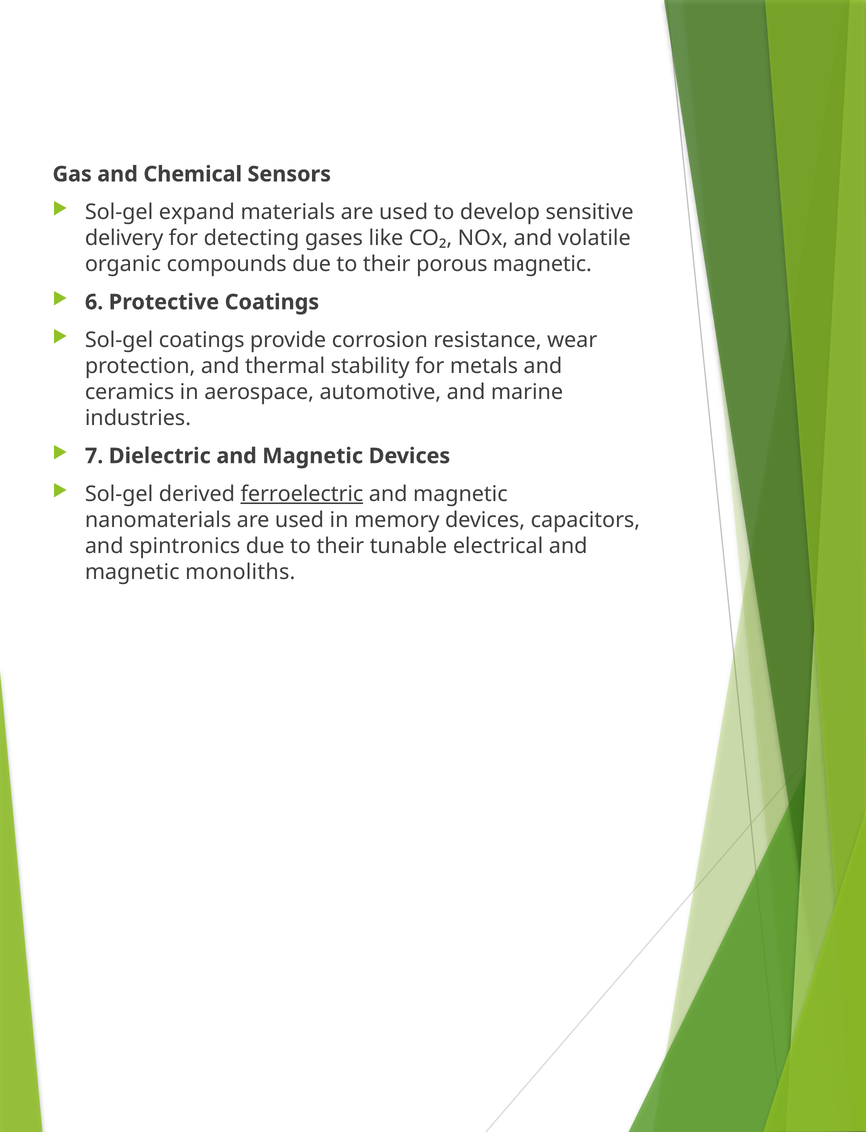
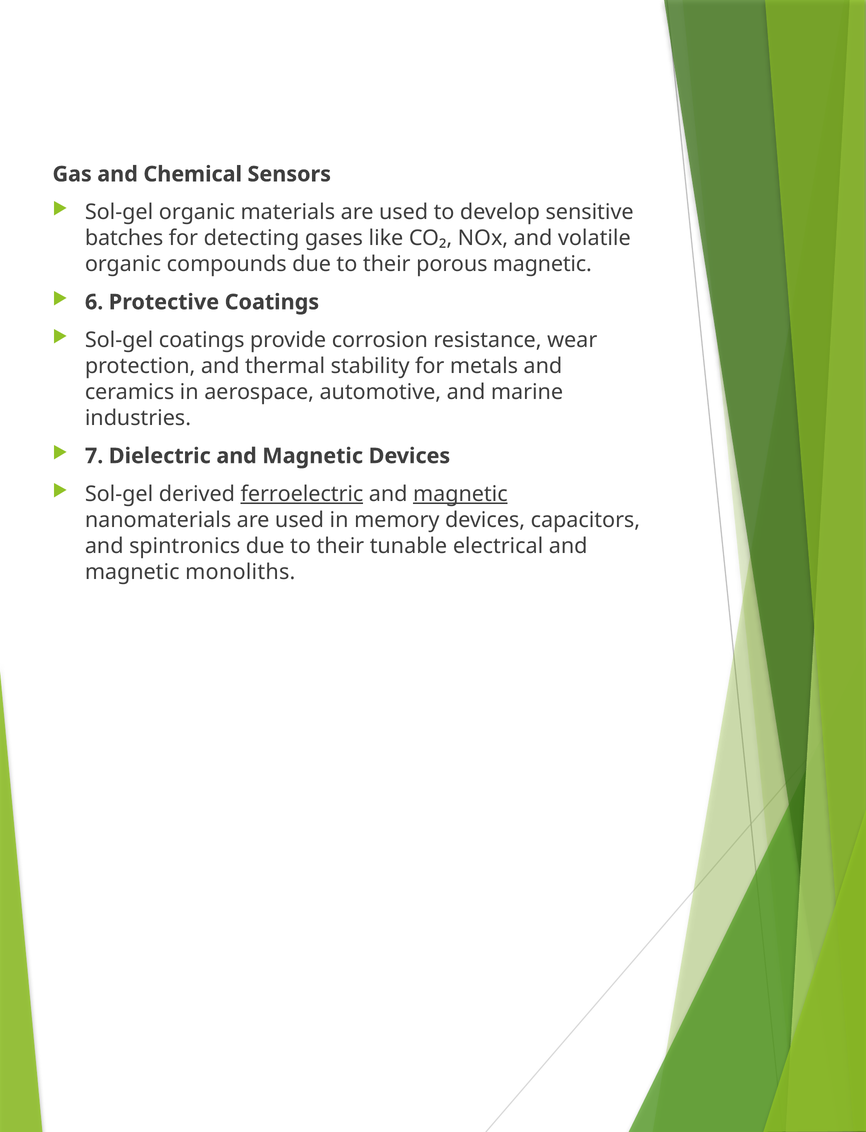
Sol-gel expand: expand -> organic (197, 212)
delivery: delivery -> batches (124, 238)
magnetic underline: none -> present (460, 494)
